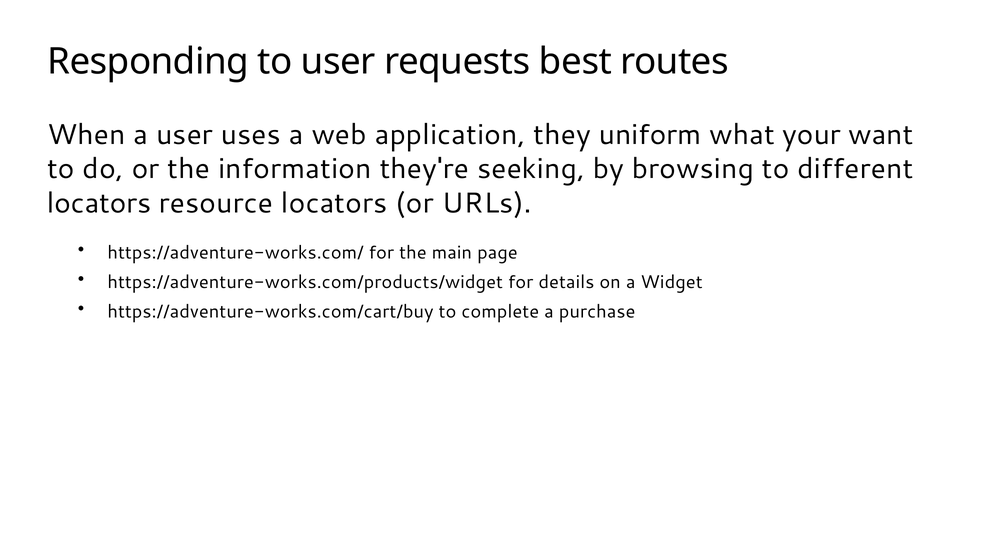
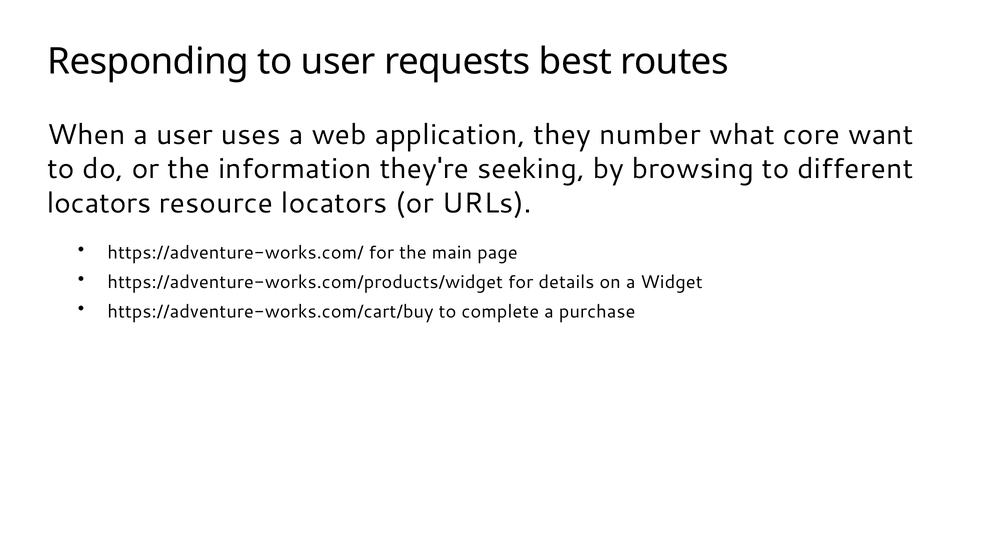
uniform: uniform -> number (650, 135)
your: your -> core (812, 135)
